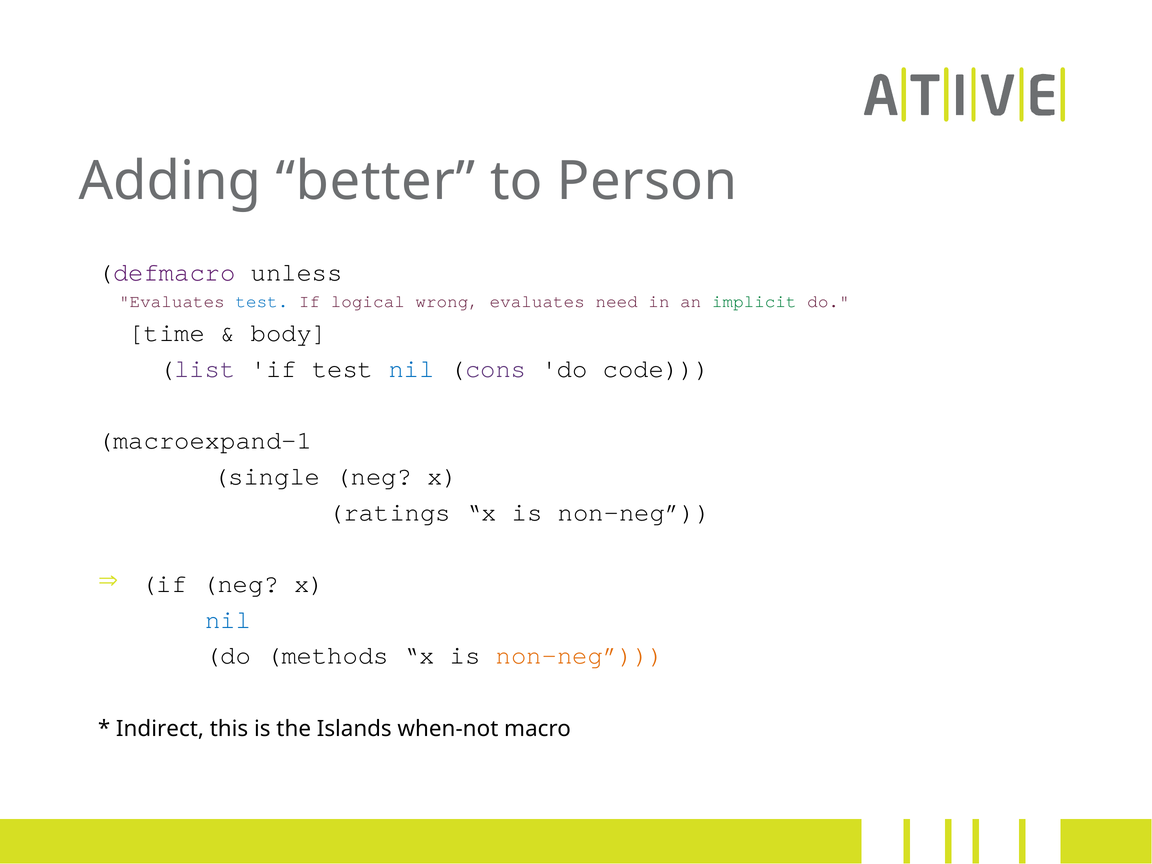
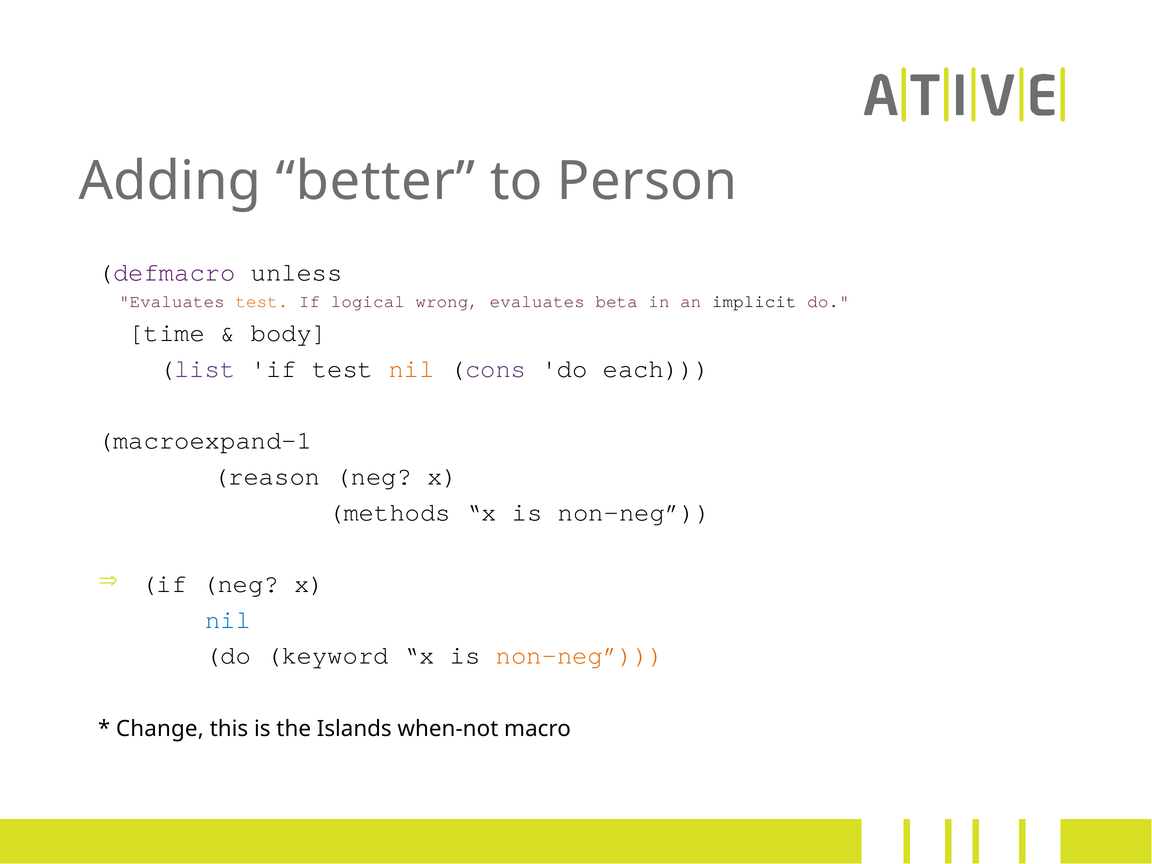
test colour: blue -> orange (262, 301)
need: need -> beta (617, 301)
implicit colour: green -> black (754, 301)
nil colour: blue -> orange (412, 369)
code: code -> each (656, 369)
single: single -> reason (267, 476)
ratings: ratings -> methods (390, 512)
methods: methods -> keyword (327, 655)
Indirect: Indirect -> Change (160, 729)
